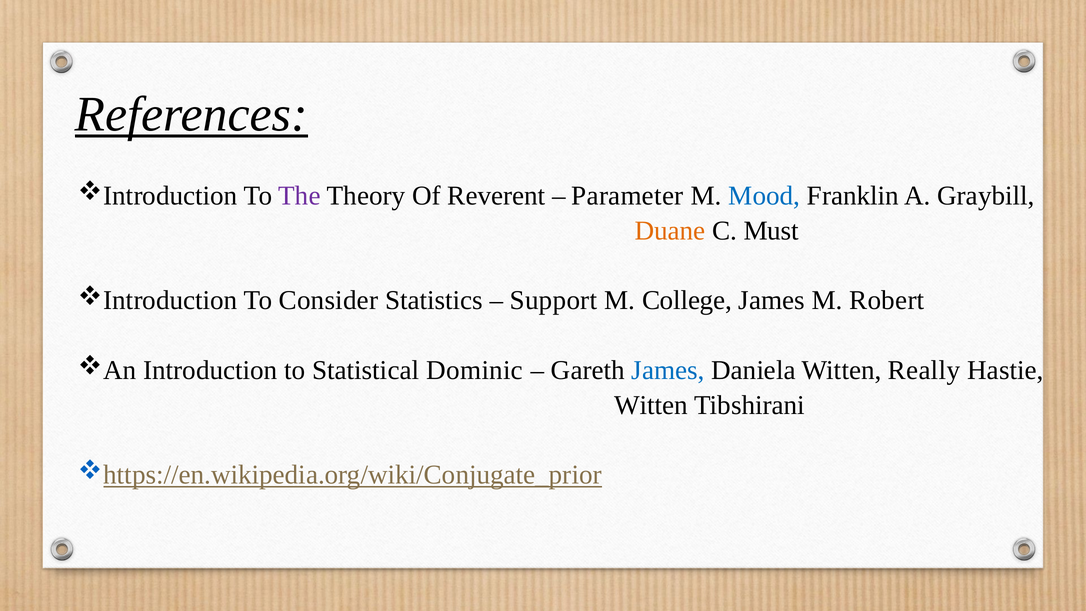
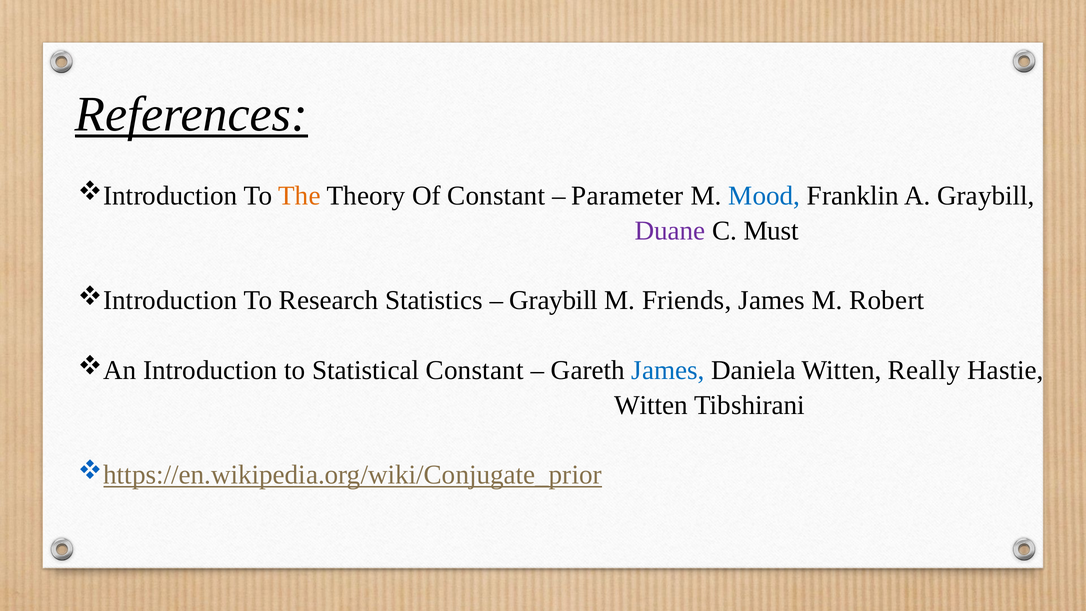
The colour: purple -> orange (299, 196)
Of Reverent: Reverent -> Constant (496, 196)
Duane colour: orange -> purple (670, 231)
Consider: Consider -> Research (329, 300)
Support: Support -> Graybill (554, 300)
College: College -> Friends (687, 300)
Statistical Dominic: Dominic -> Constant (475, 370)
